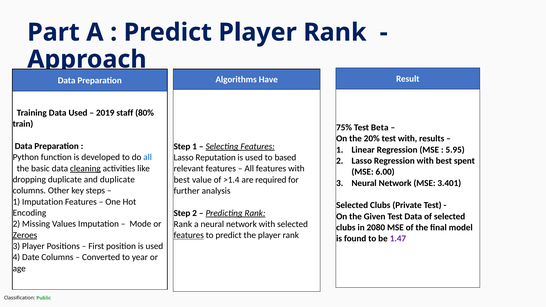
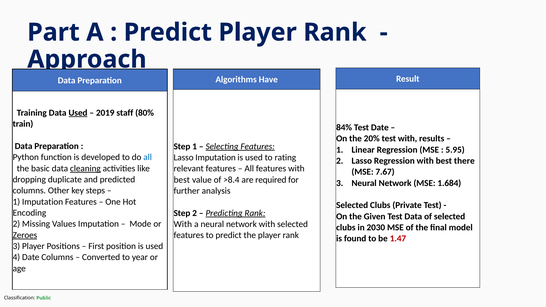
Used underline: none -> present (78, 113)
75%: 75% -> 84% (344, 128)
Test Beta: Beta -> Date (380, 128)
Lasso Reputation: Reputation -> Imputation (216, 158)
based: based -> rating (285, 158)
spent: spent -> there (464, 161)
6.00: 6.00 -> 7.67 (385, 172)
and duplicate: duplicate -> predicted (117, 180)
>1.4: >1.4 -> >8.4 (231, 180)
3.401: 3.401 -> 1.684 (449, 183)
Rank: Rank -> With (183, 224)
2080: 2080 -> 2030 (376, 228)
features underline: present -> none (189, 235)
1.47 colour: purple -> red (398, 239)
